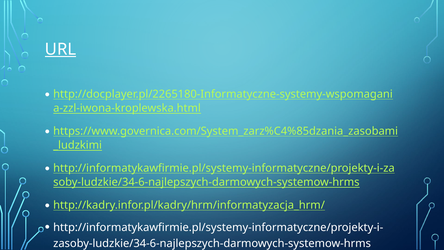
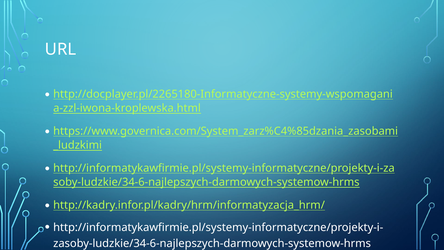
URL underline: present -> none (61, 49)
